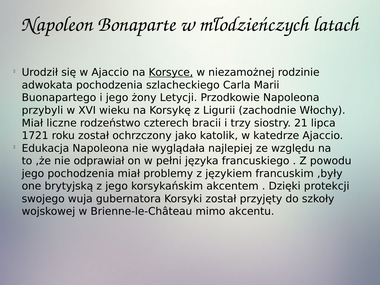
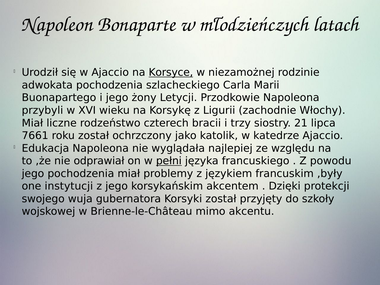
1721: 1721 -> 7661 (35, 136)
pełni underline: none -> present (169, 161)
brytyjską: brytyjską -> instytucji (69, 186)
